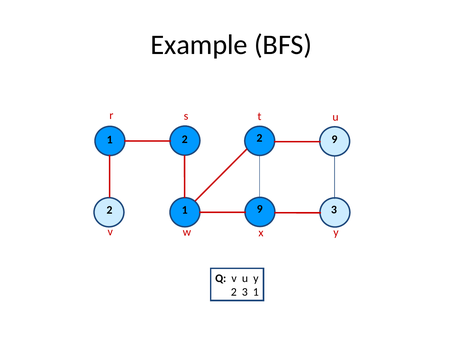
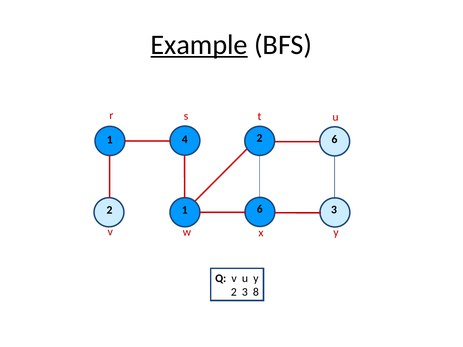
Example underline: none -> present (199, 45)
2 9: 9 -> 6 (334, 139)
1 2: 2 -> 4 (185, 139)
1 9: 9 -> 6 (260, 209)
3 1: 1 -> 8 (256, 292)
